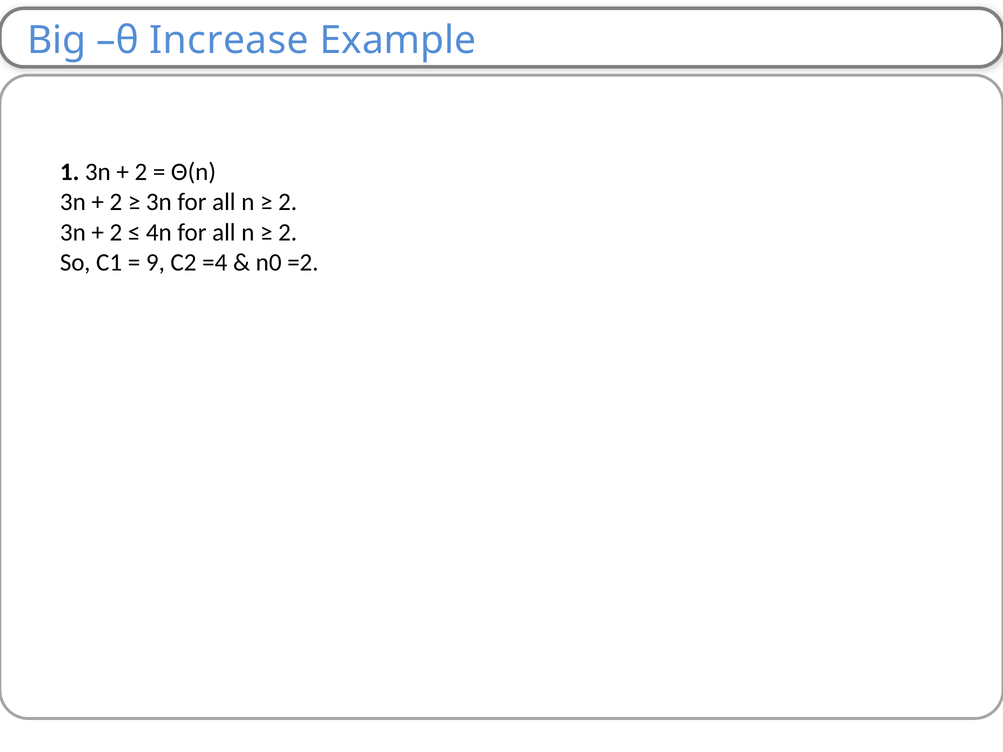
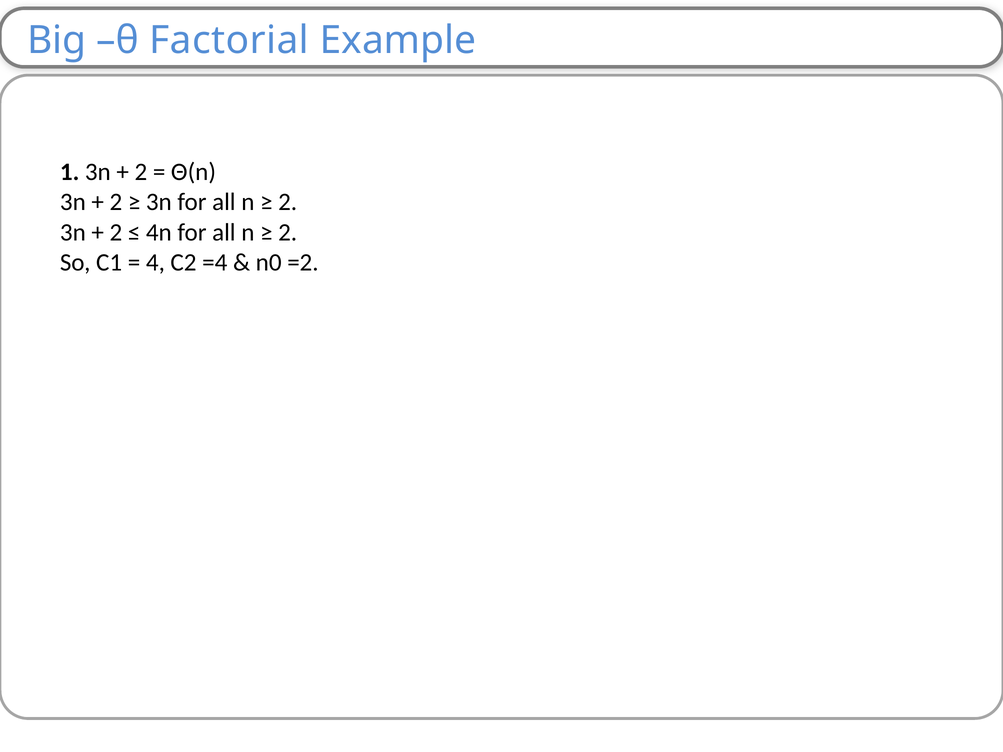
Increase: Increase -> Factorial (229, 40)
9: 9 -> 4 (155, 262)
